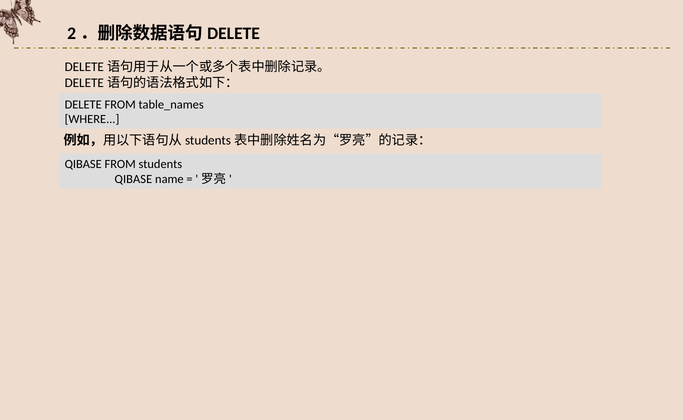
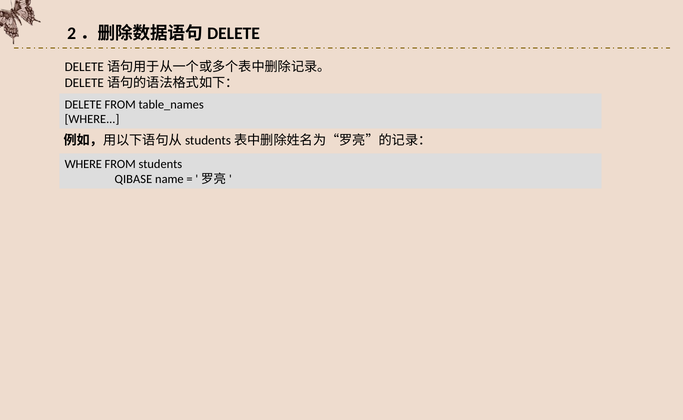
QIBASE: QIBASE -> WHERE (83, 164)
